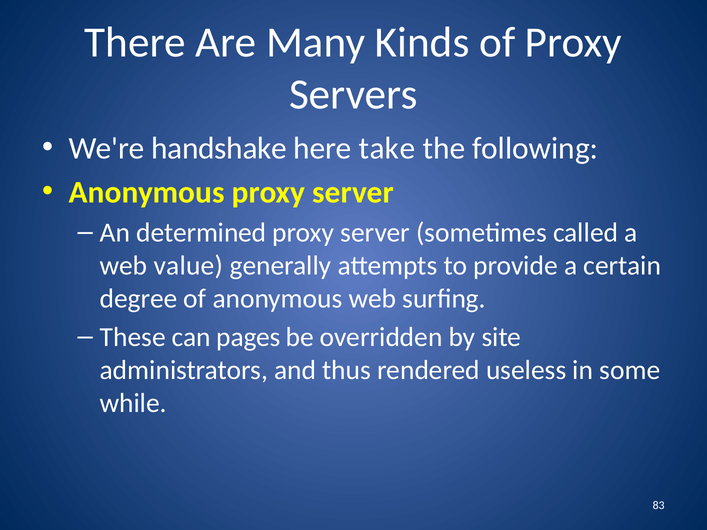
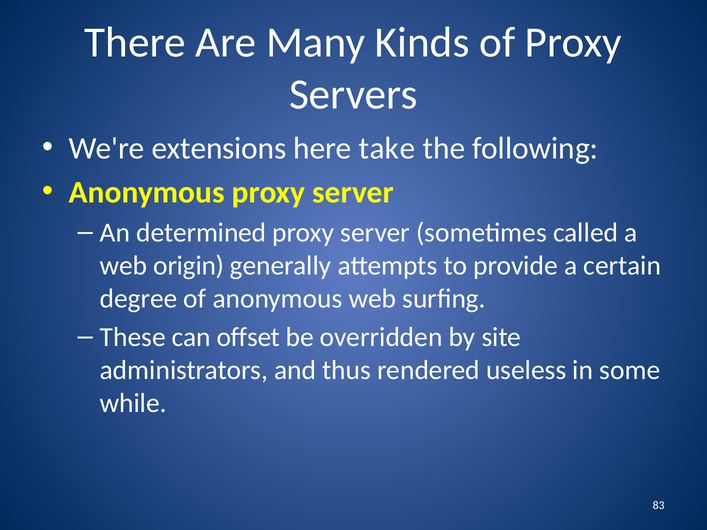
handshake: handshake -> extensions (219, 148)
value: value -> origin (189, 266)
pages: pages -> offset (248, 337)
